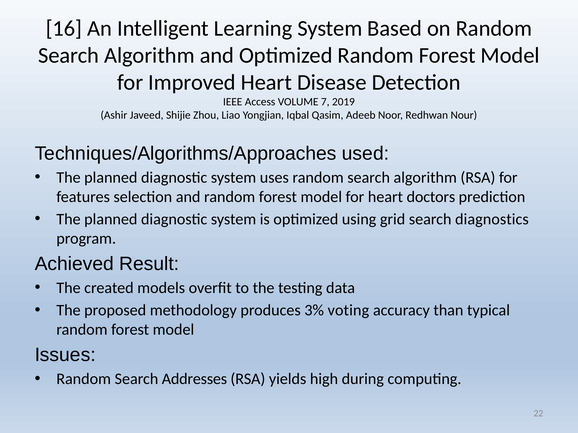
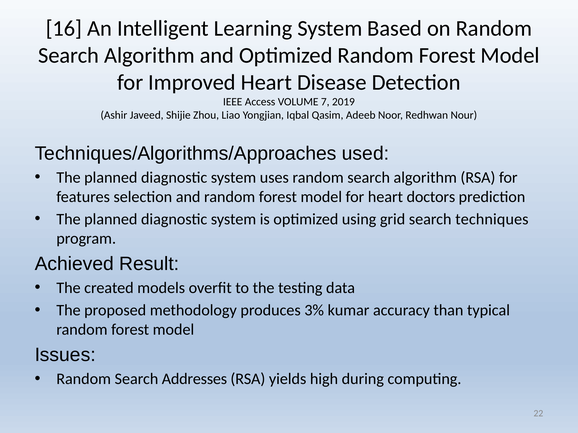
diagnostics: diagnostics -> techniques (492, 219)
voting: voting -> kumar (348, 311)
